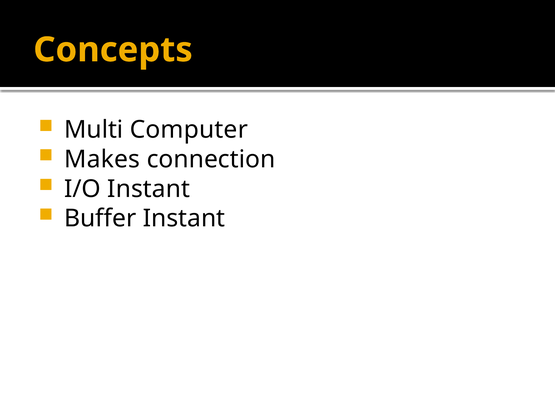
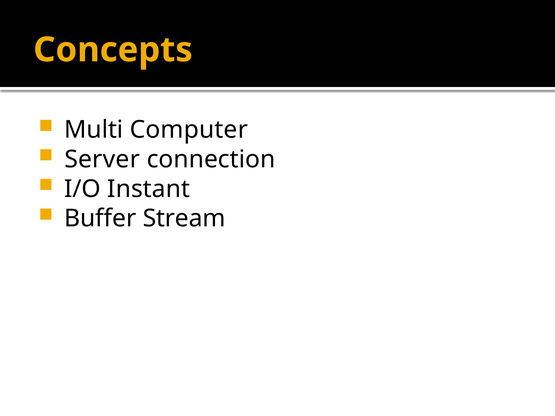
Makes: Makes -> Server (102, 159)
Buffer Instant: Instant -> Stream (184, 219)
